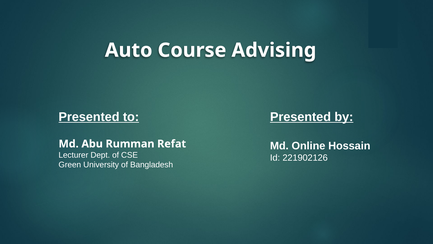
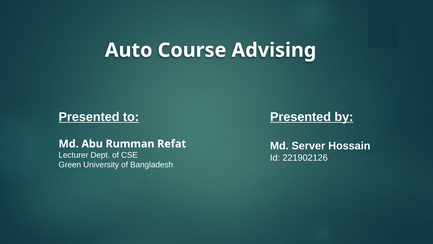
Online: Online -> Server (308, 146)
